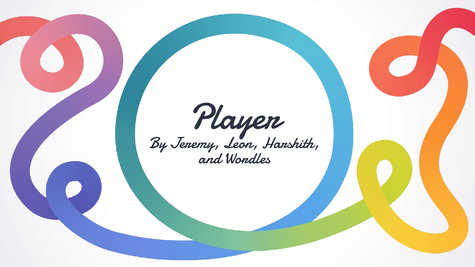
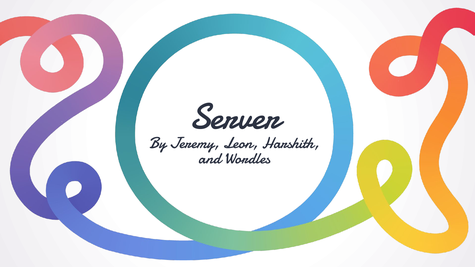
Player: Player -> Server (235, 117)
